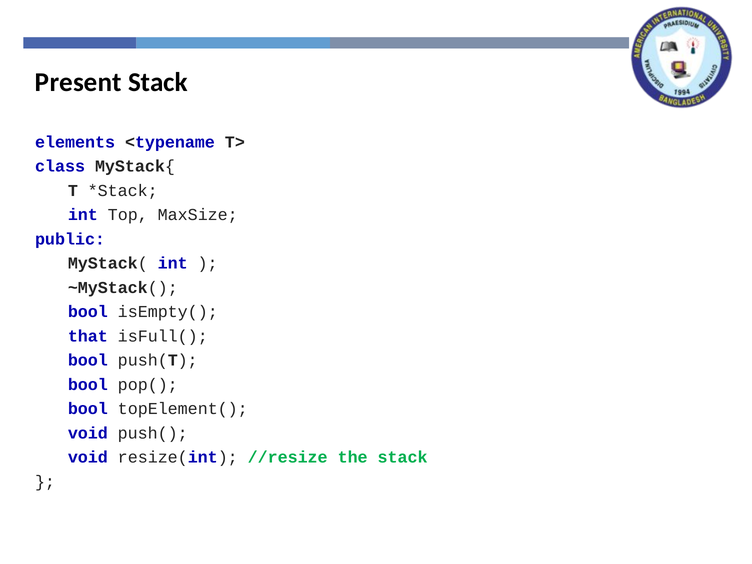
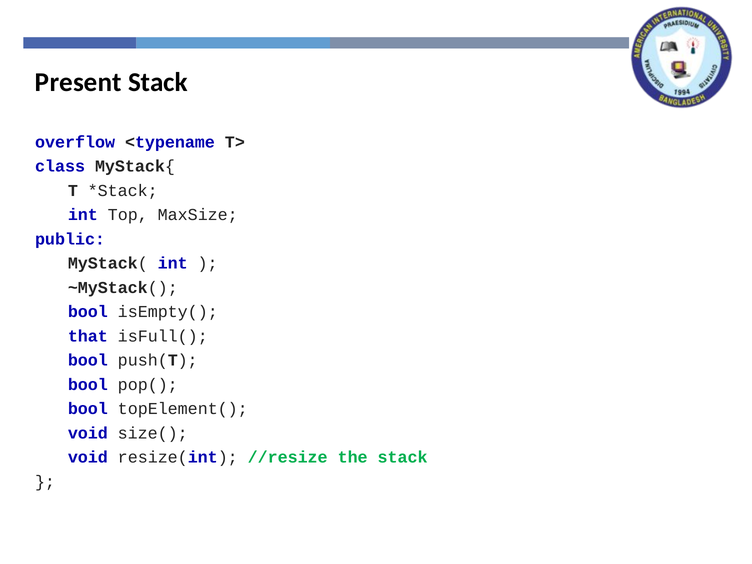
elements: elements -> overflow (75, 142)
push(: push( -> size( (153, 433)
